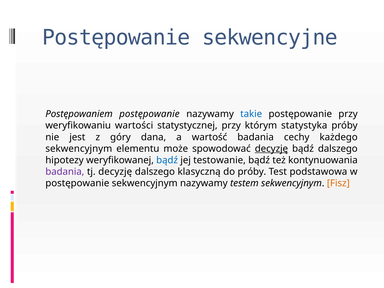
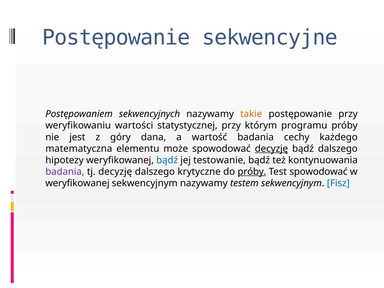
Postępowaniem postępowanie: postępowanie -> sekwencyjnych (150, 114)
takie colour: blue -> orange (251, 114)
statystyka: statystyka -> programu (304, 126)
sekwencyjnym: sekwencyjnym -> matematyczna (79, 149)
klasyczną: klasyczną -> krytyczne (199, 172)
próby underline: none -> present (252, 172)
Test podstawowa: podstawowa -> spowodować (318, 172)
postępowanie: postępowanie -> weryfikowanej (77, 183)
Fisz colour: orange -> blue (338, 183)
